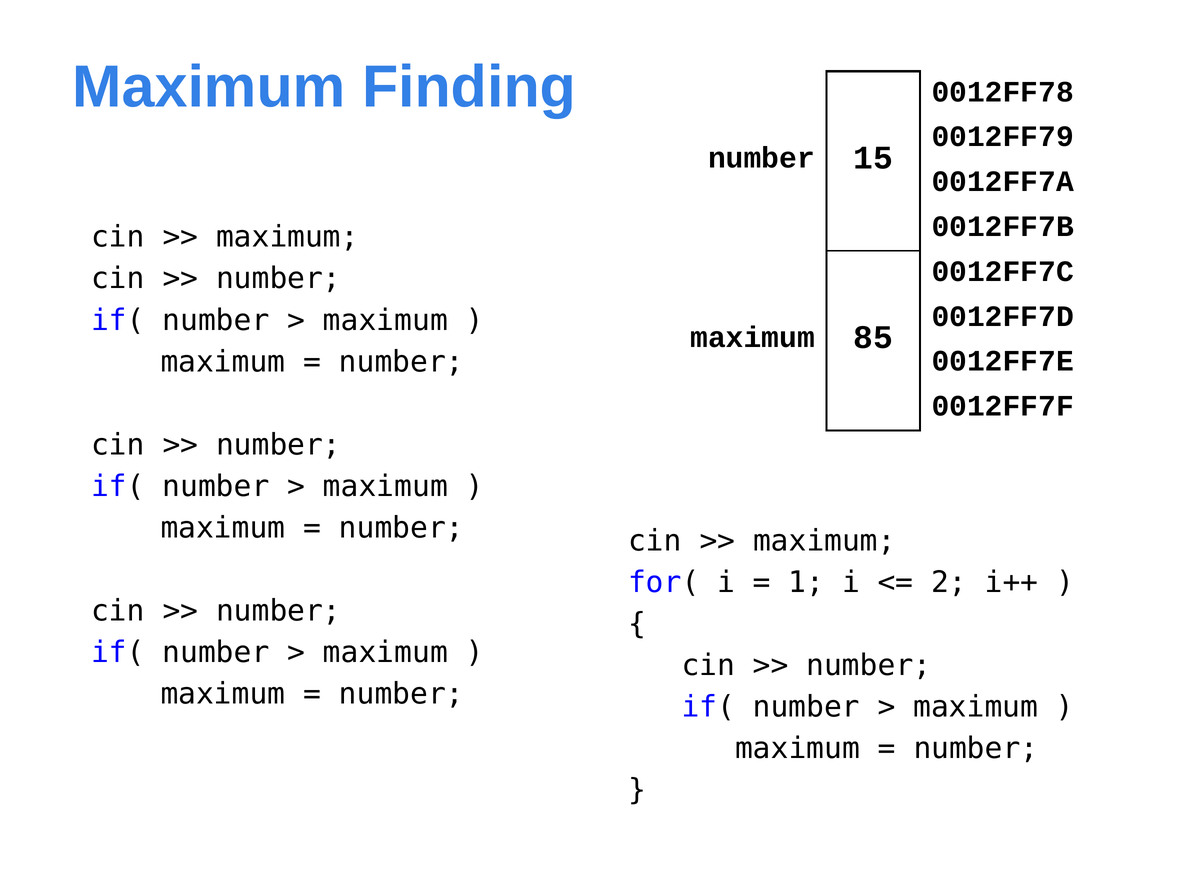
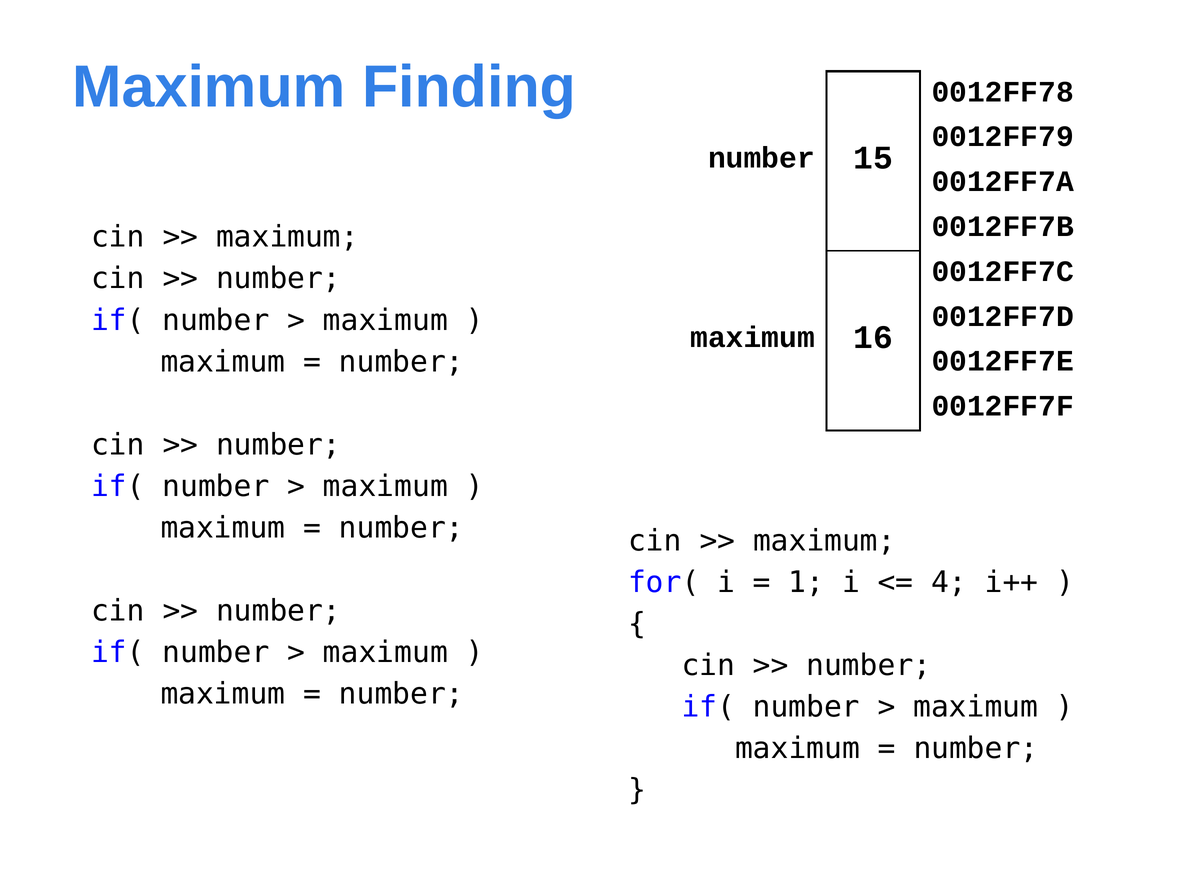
85: 85 -> 16 (873, 337)
2: 2 -> 4 (949, 582)
